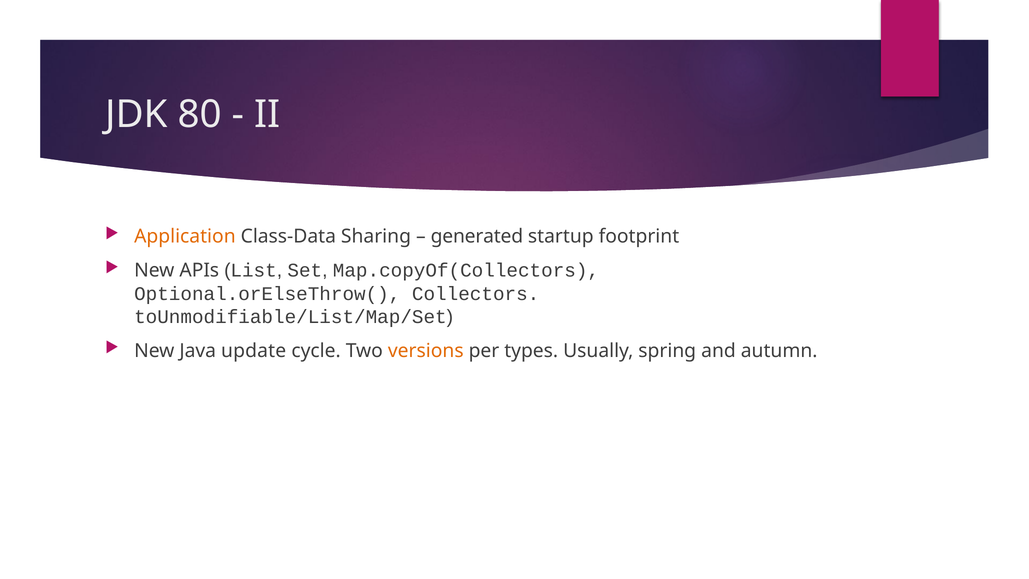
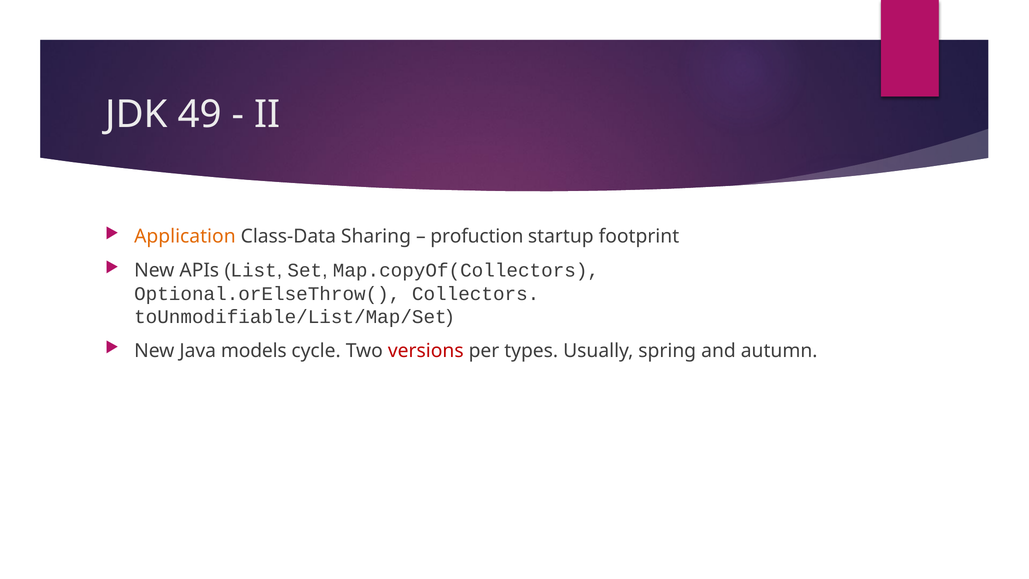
80: 80 -> 49 (200, 115)
generated: generated -> profuction (477, 237)
update: update -> models (254, 351)
versions colour: orange -> red (426, 351)
